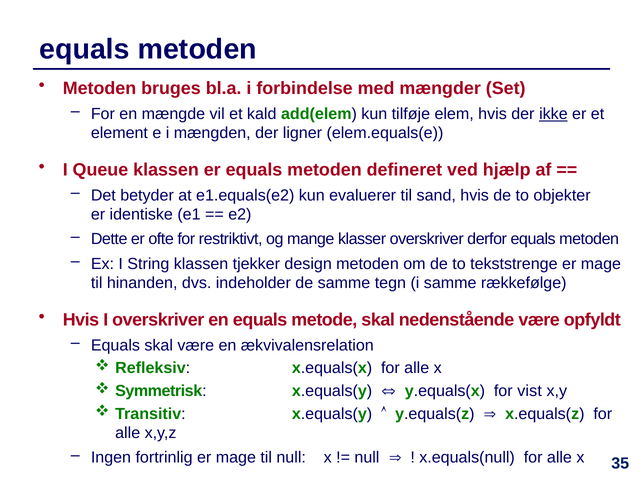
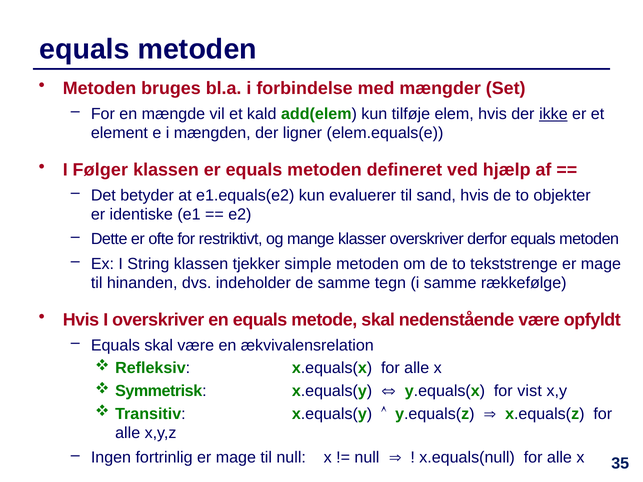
Queue: Queue -> Følger (100, 170)
design: design -> simple (308, 264)
